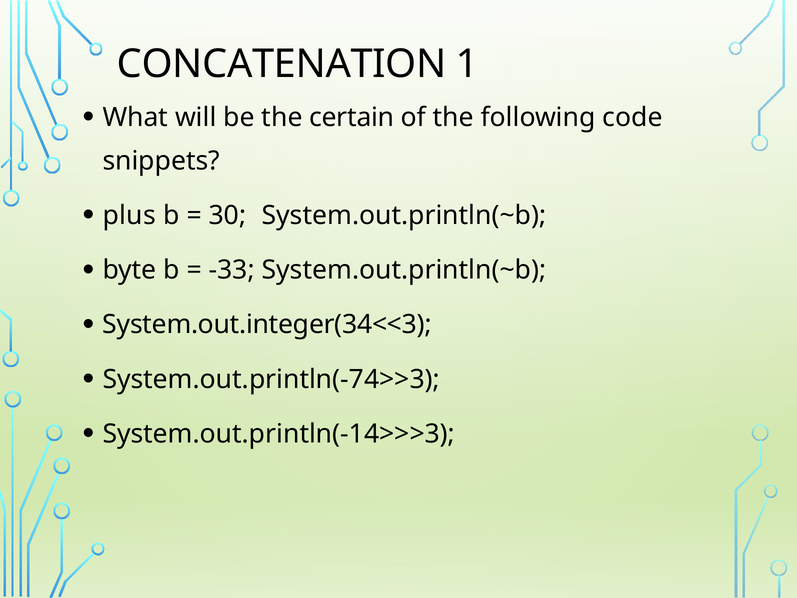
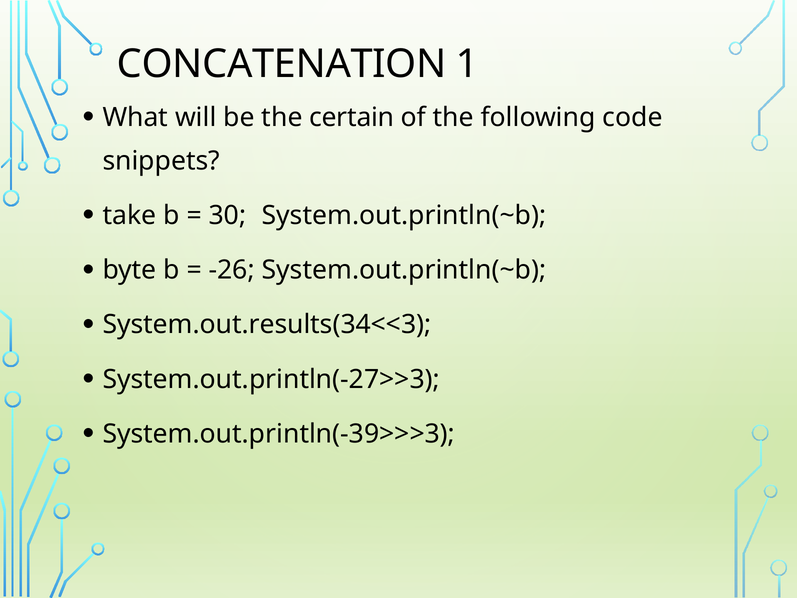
plus: plus -> take (129, 215)
-33: -33 -> -26 (232, 270)
System.out.integer(34<<3: System.out.integer(34<<3 -> System.out.results(34<<3 (267, 325)
System.out.println(-74>>3: System.out.println(-74>>3 -> System.out.println(-27>>3 (271, 379)
System.out.println(-14>>>3: System.out.println(-14>>>3 -> System.out.println(-39>>>3 (279, 434)
